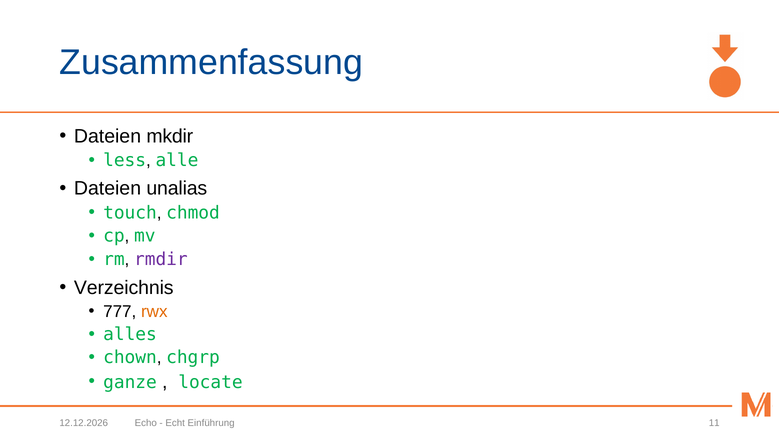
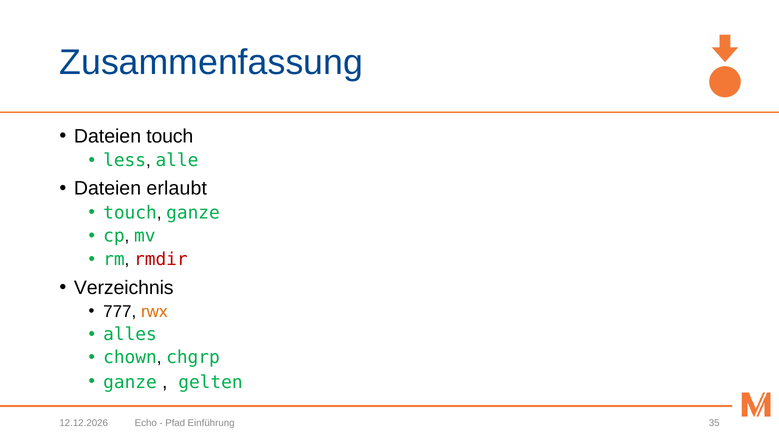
Dateien mkdir: mkdir -> touch (170, 136)
unalias: unalias -> erlaubt (177, 189)
touch chmod: chmod -> ganze (193, 213)
rmdir colour: purple -> red (161, 259)
locate: locate -> gelten (210, 382)
Echt: Echt -> Pfad (175, 423)
11: 11 -> 35 (714, 423)
